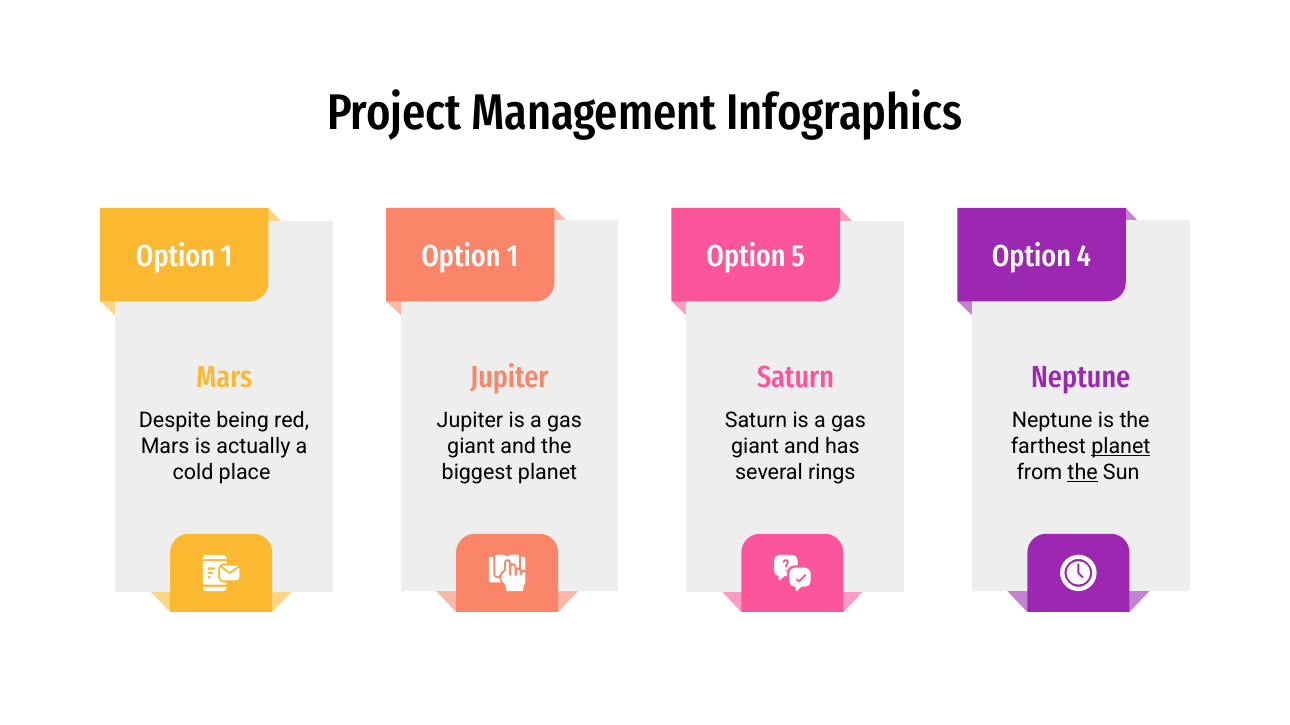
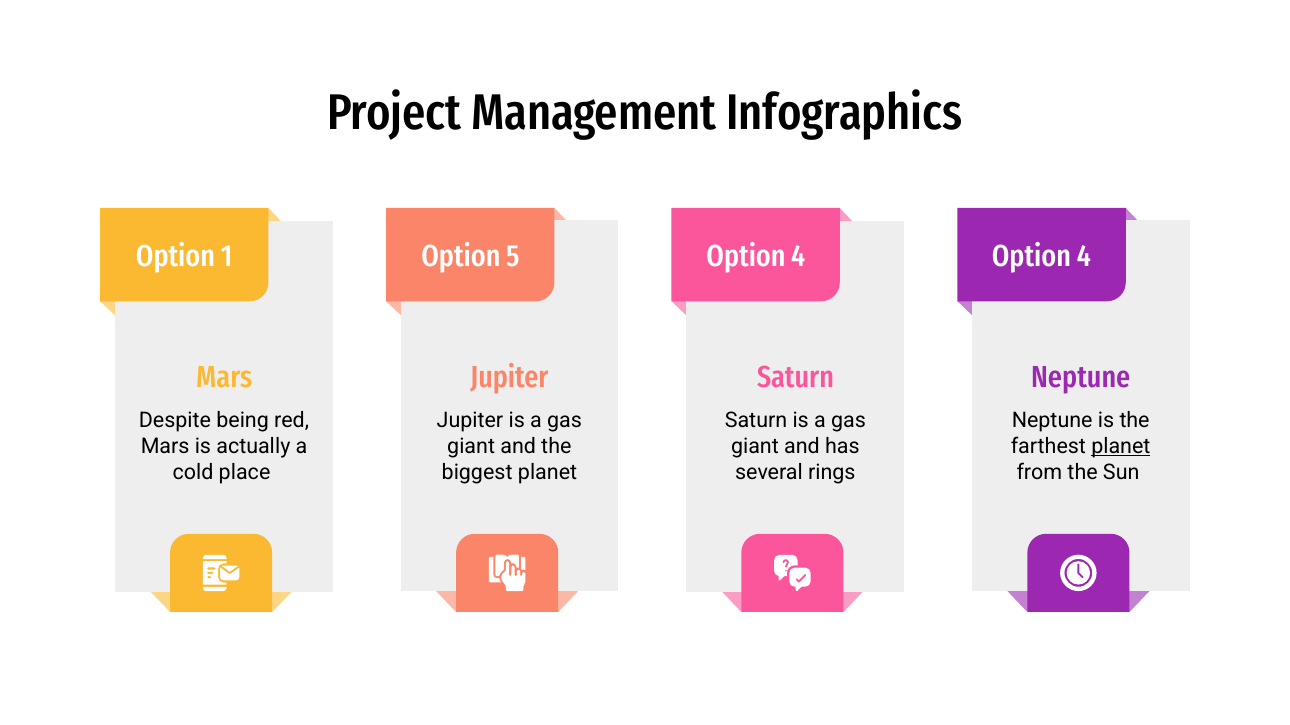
1: 1 -> 5 (513, 257)
5: 5 -> 4 (798, 257)
the underline: present -> none (1083, 473)
